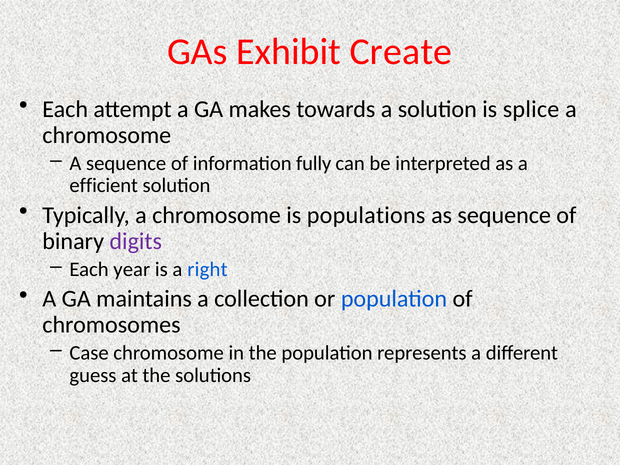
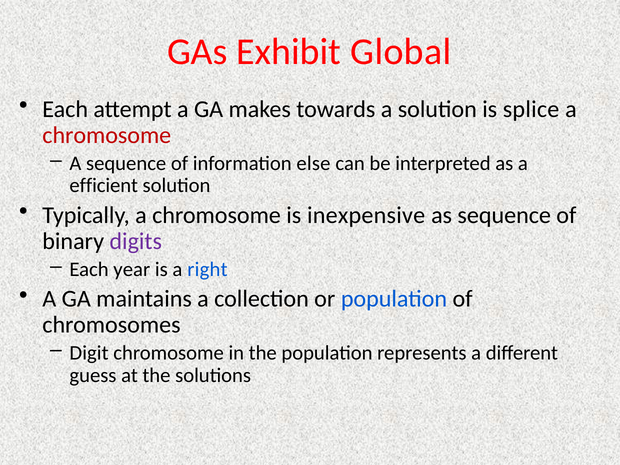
Create: Create -> Global (401, 52)
chromosome colour: black -> red (107, 135)
fully: fully -> else (313, 163)
populations: populations -> inexpensive (366, 215)
Case: Case -> Digit (89, 353)
